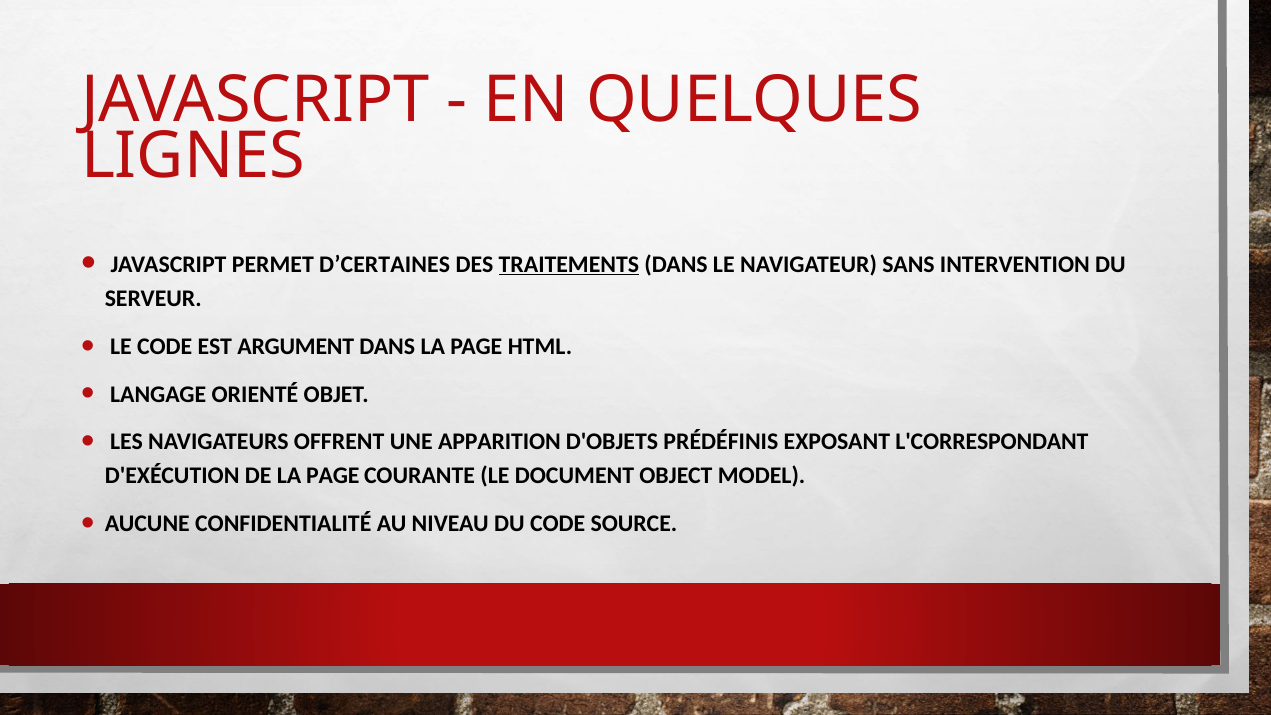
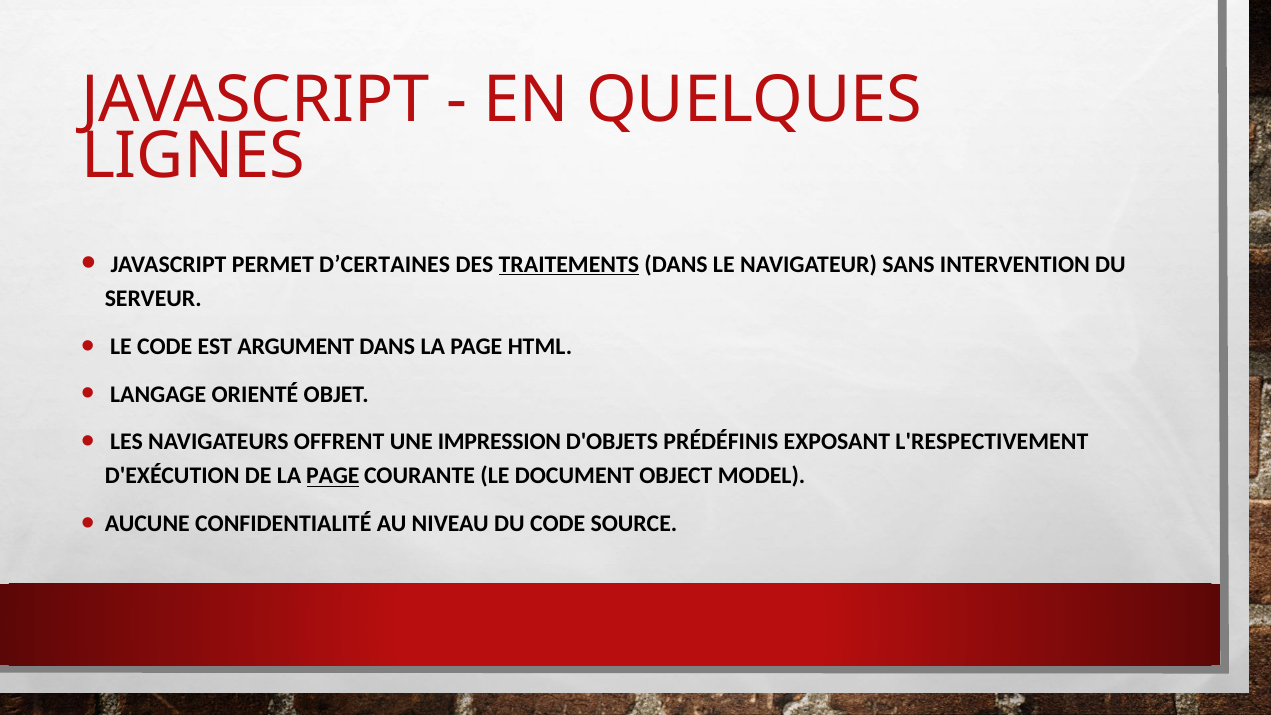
APPARITION: APPARITION -> IMPRESSION (499, 442)
L'CORRESPONDANT: L'CORRESPONDANT -> L'RESPECTIVEMENT (992, 442)
PAGE underline: none -> present (333, 476)
